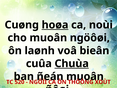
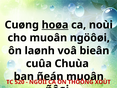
Chuùa underline: present -> none (72, 63)
